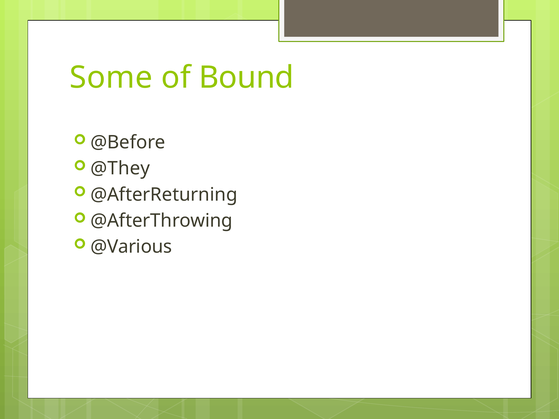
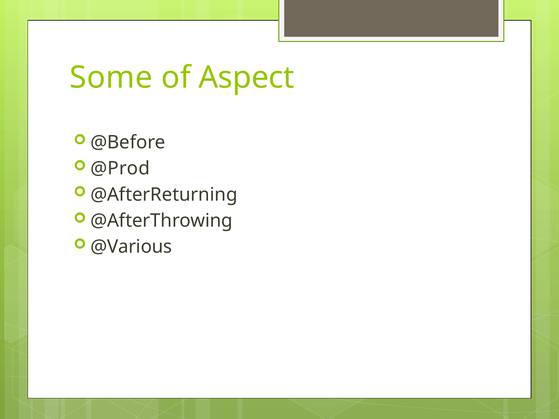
Bound: Bound -> Aspect (246, 78)
@They: @They -> @Prod (120, 169)
